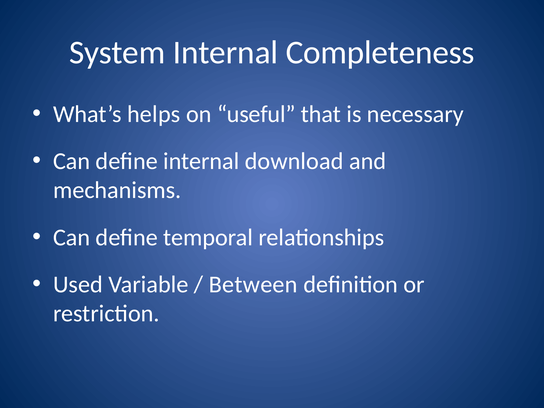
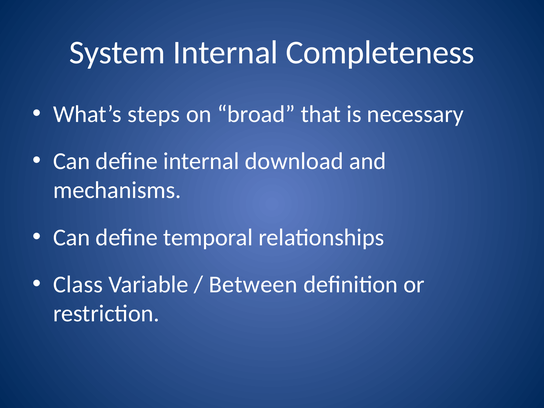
helps: helps -> steps (154, 114)
useful: useful -> broad (256, 114)
Used: Used -> Class (78, 285)
